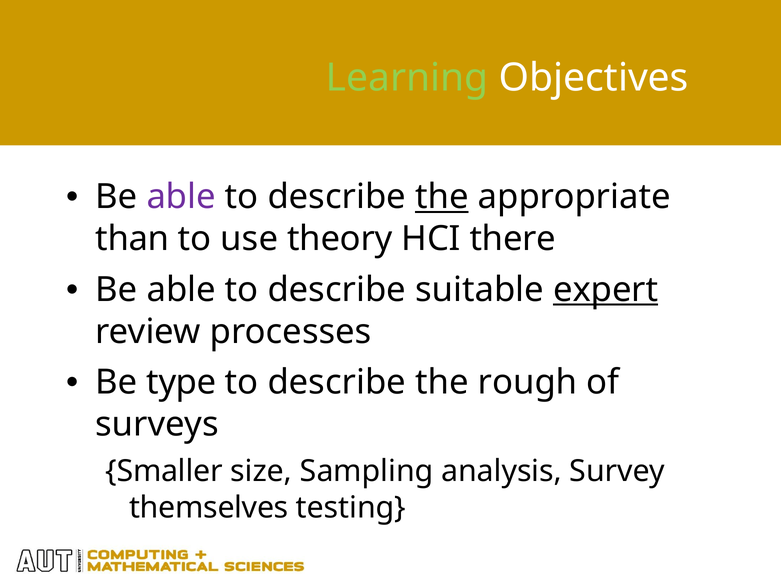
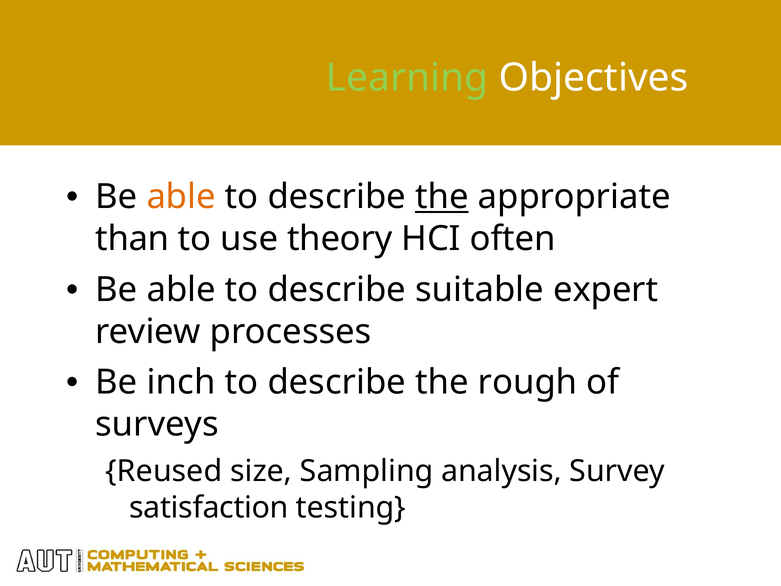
able colour: purple -> orange (181, 197)
there: there -> often (513, 239)
expert underline: present -> none (606, 290)
type: type -> inch (181, 382)
Smaller: Smaller -> Reused (164, 471)
themselves: themselves -> satisfaction (209, 508)
